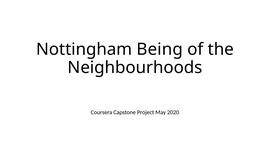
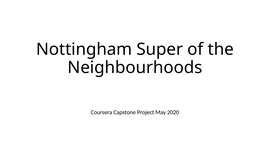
Being: Being -> Super (160, 49)
